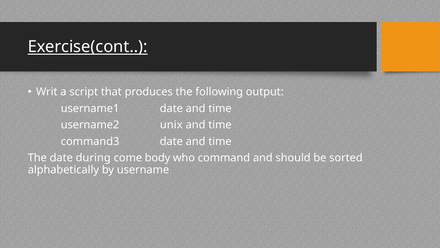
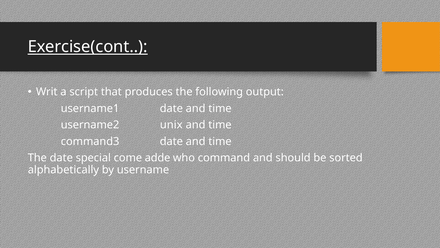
during: during -> special (93, 158)
body: body -> adde (158, 158)
